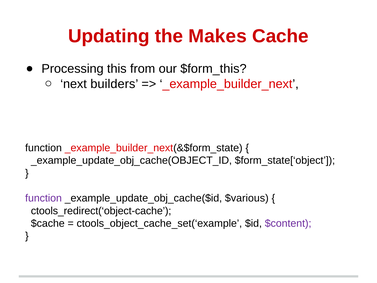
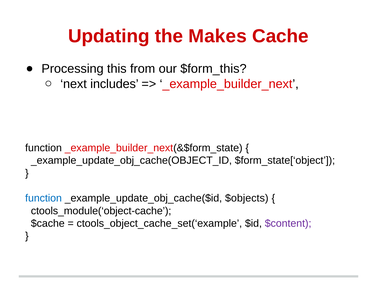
builders: builders -> includes (114, 84)
function colour: purple -> blue (44, 198)
$various: $various -> $objects (247, 198)
ctools_redirect(‘object-cache: ctools_redirect(‘object-cache -> ctools_module(‘object-cache (101, 211)
